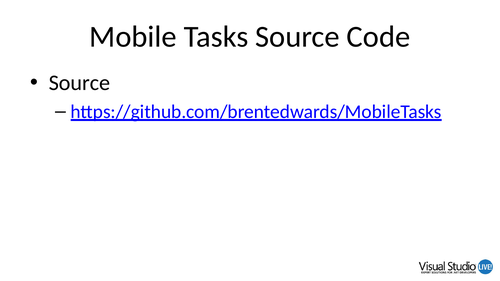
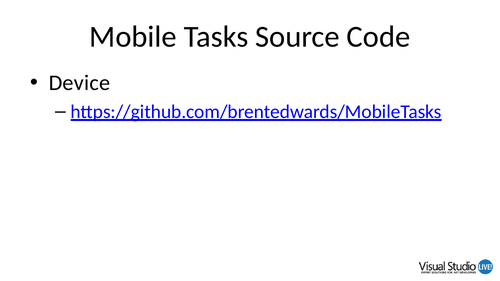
Source: Source -> Device (79, 83)
